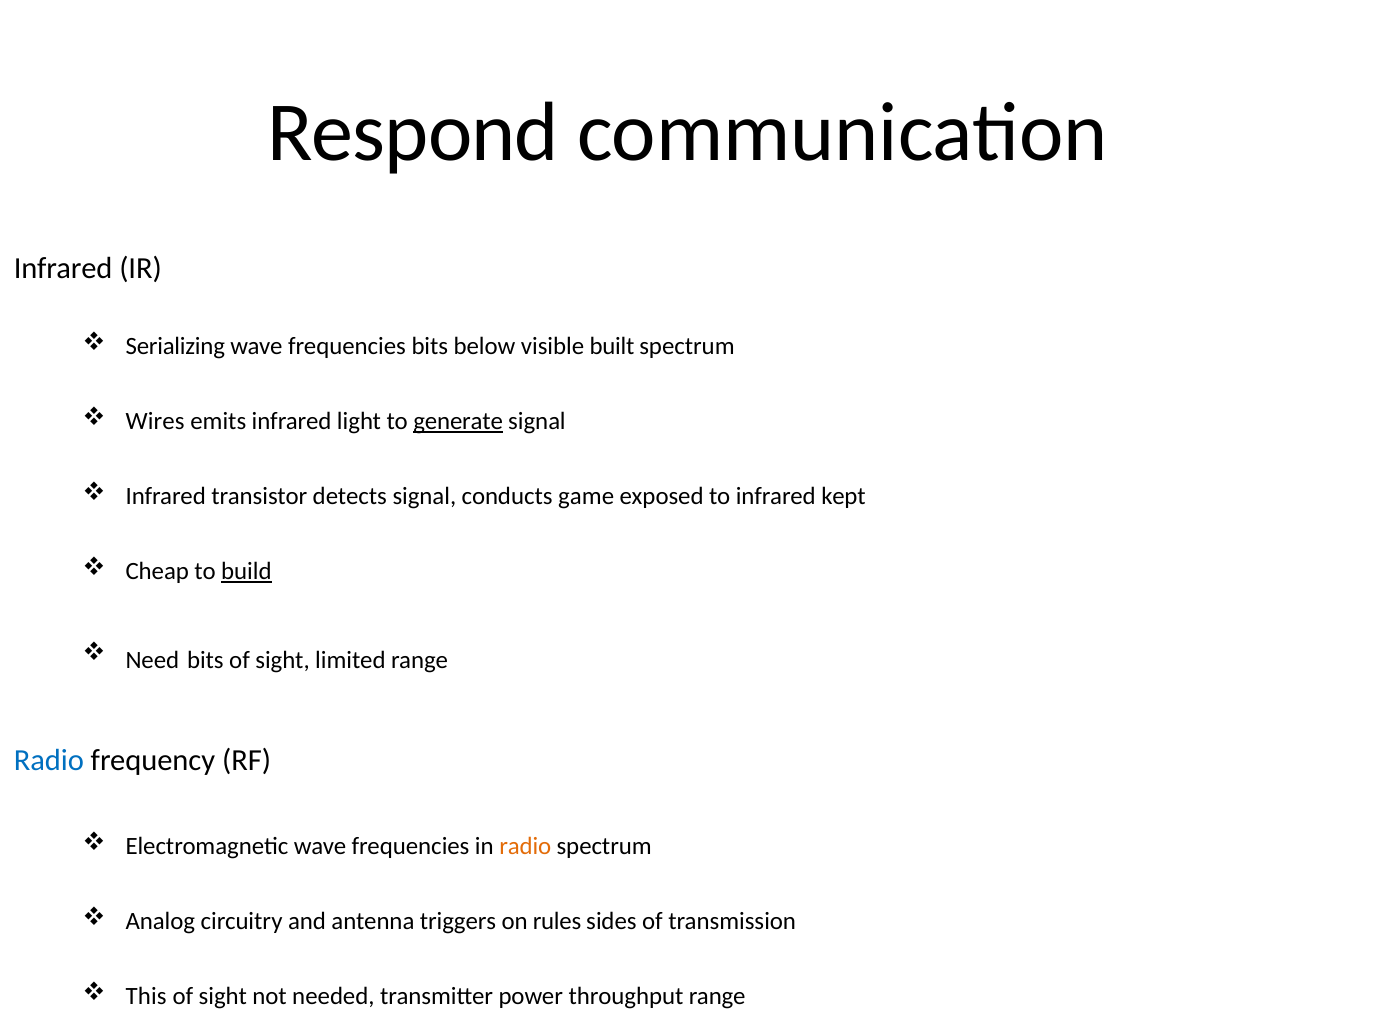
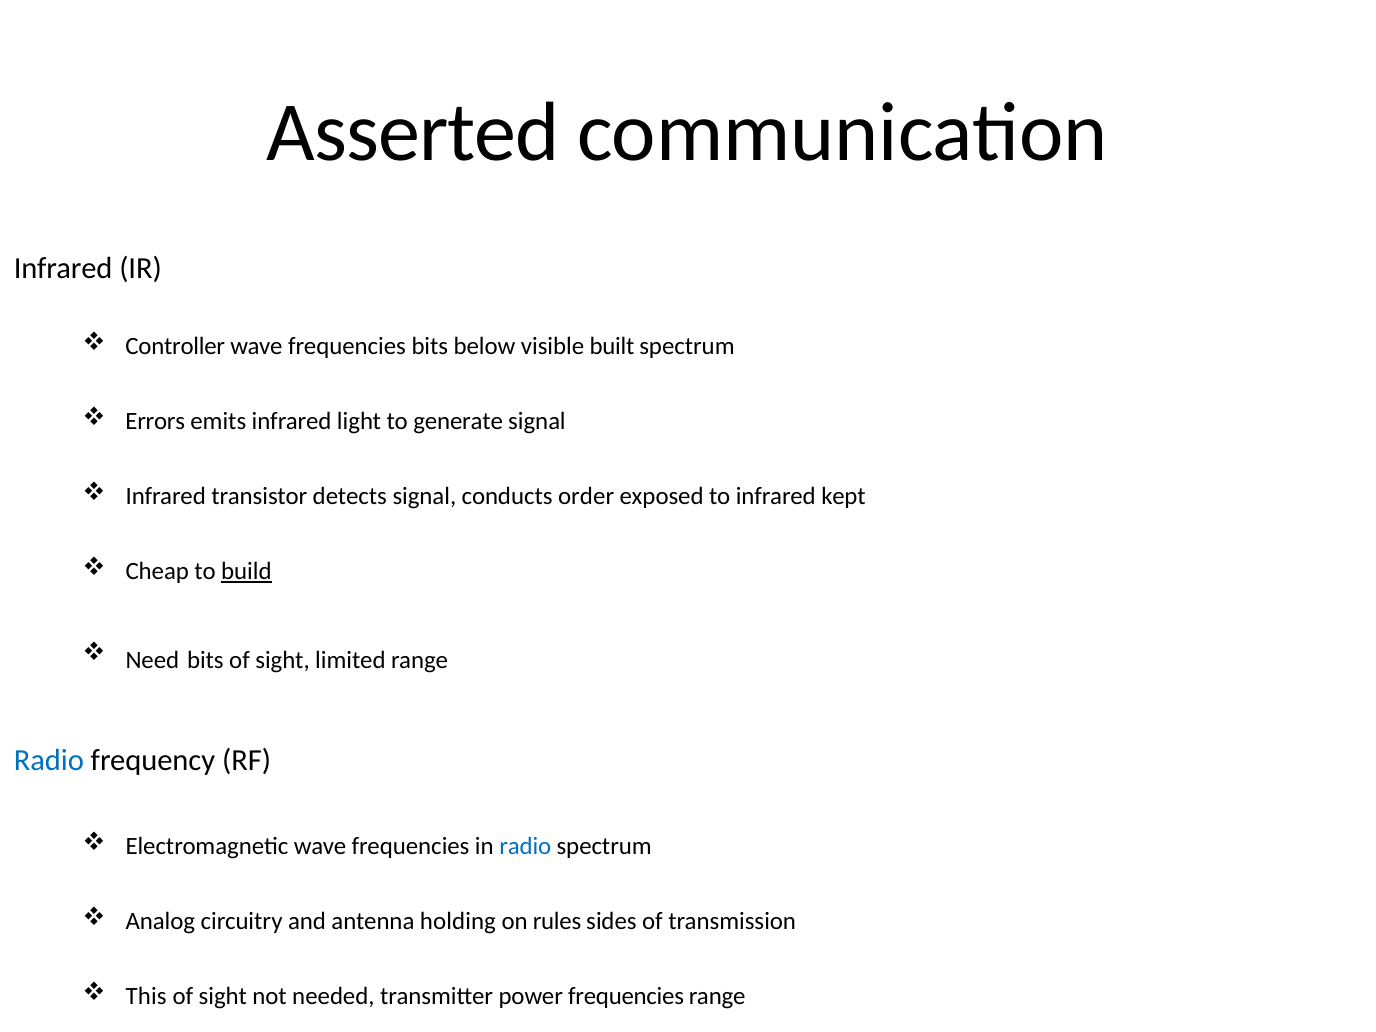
Respond: Respond -> Asserted (413, 133)
Serializing: Serializing -> Controller (175, 346)
Wires: Wires -> Errors (155, 421)
generate underline: present -> none (458, 421)
game: game -> order (586, 496)
radio colour: orange -> blue (525, 846)
triggers: triggers -> holding (458, 921)
power throughput: throughput -> frequencies (626, 996)
